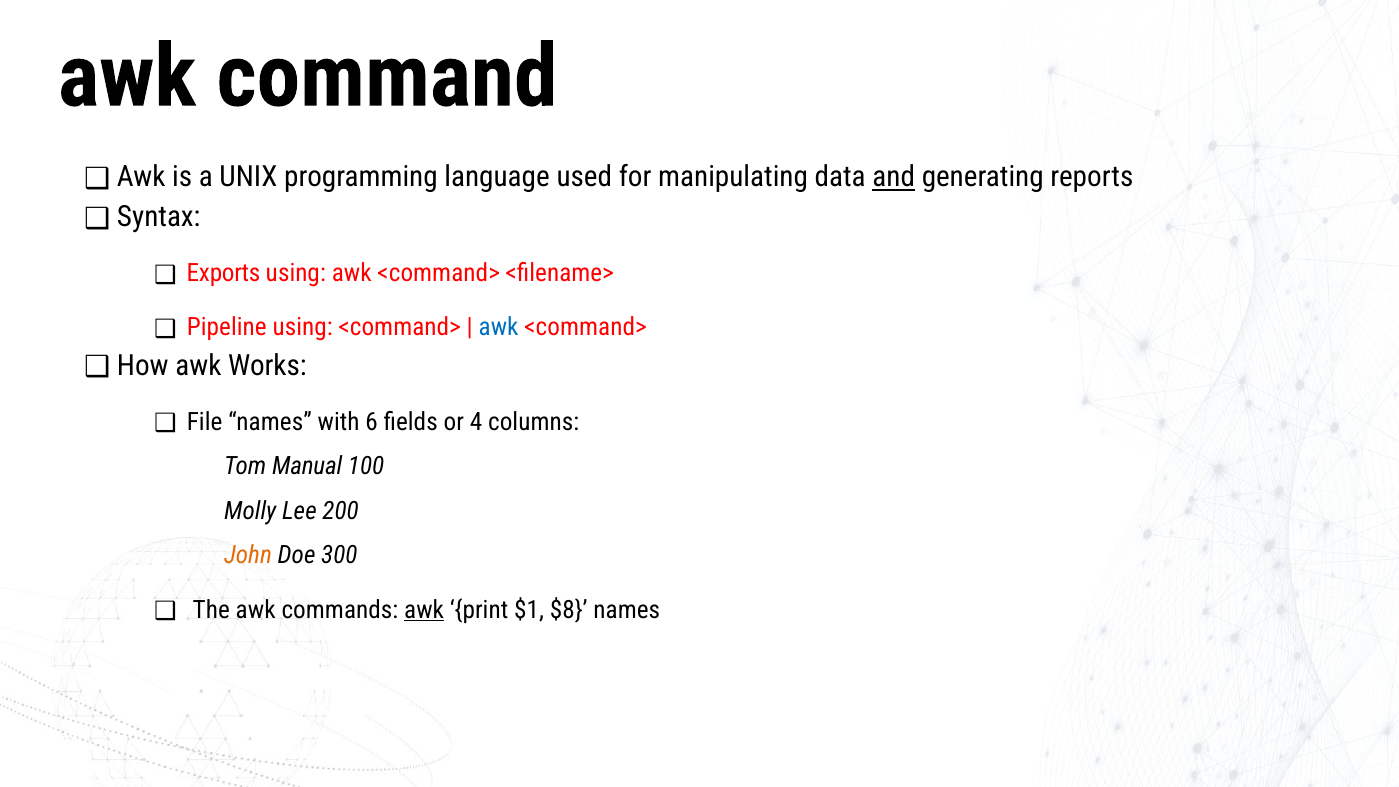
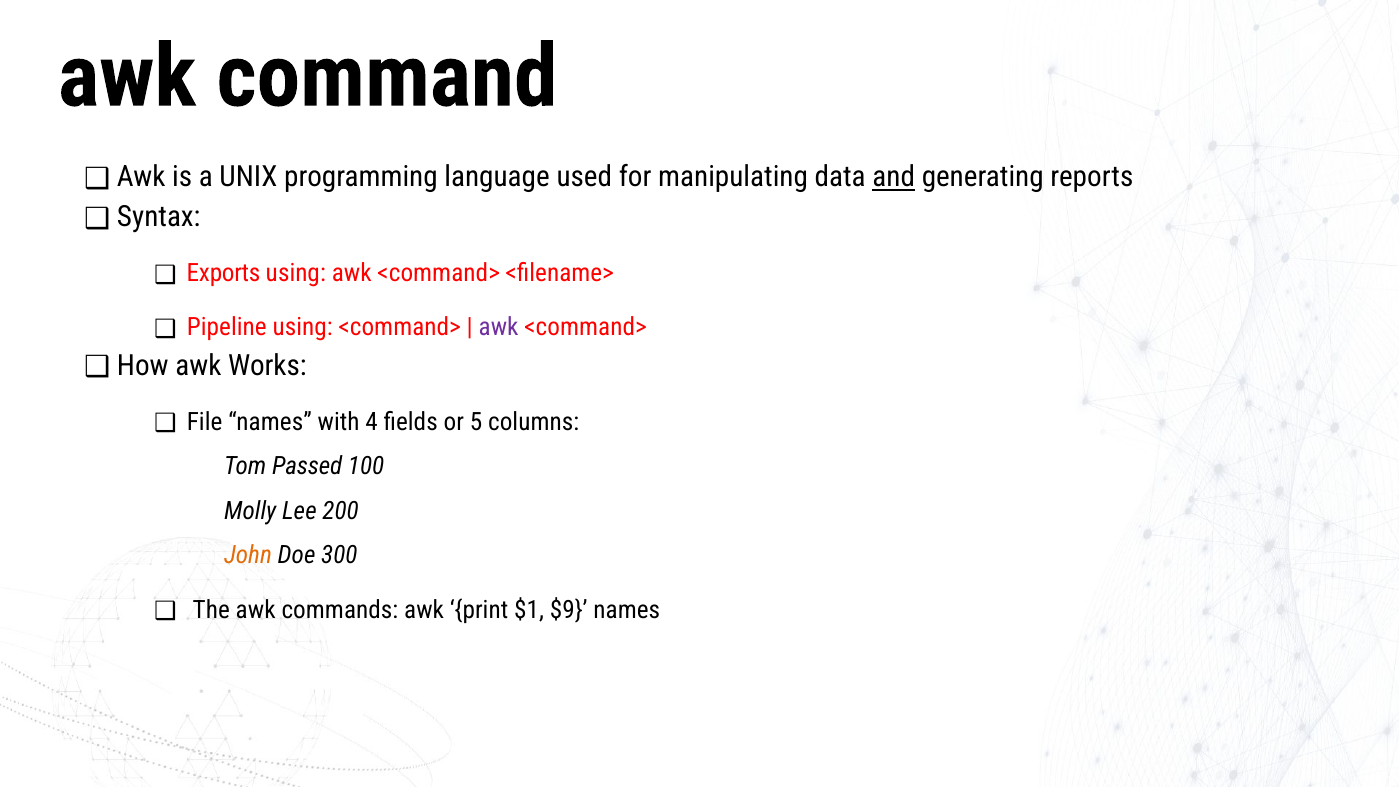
awk colour: blue -> purple (499, 328)
6: 6 -> 4 (372, 422)
4: 4 -> 5 (476, 422)
Manual: Manual -> Passed (307, 466)
awk underline: present -> none (424, 610)
$8: $8 -> $9 (569, 610)
